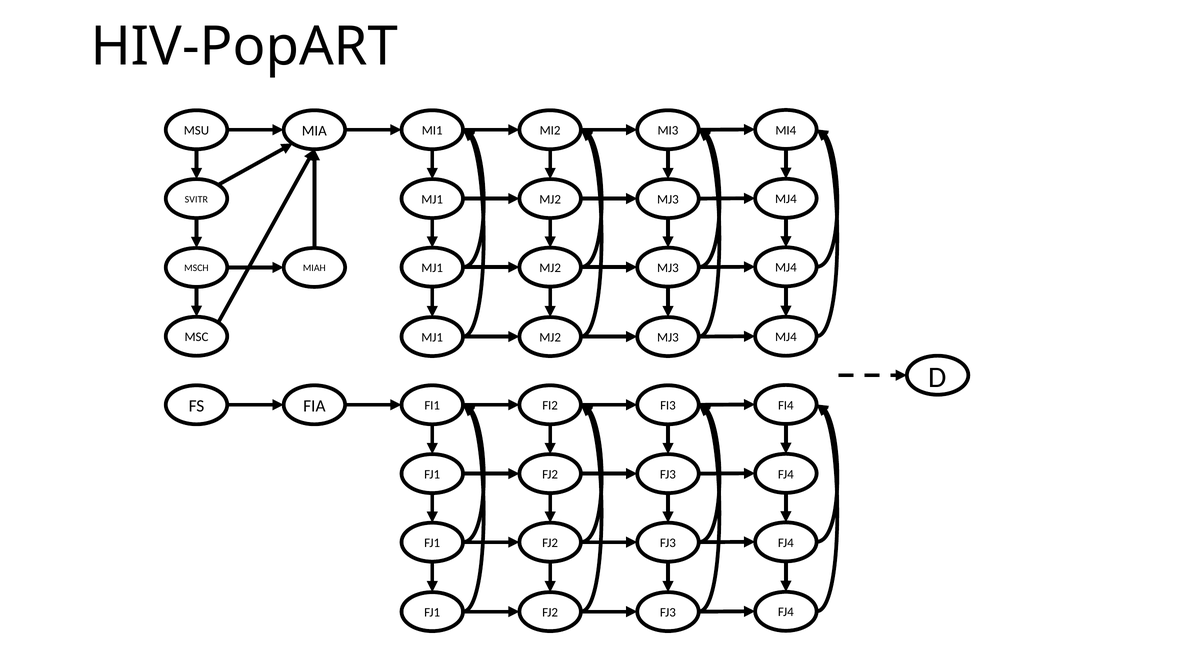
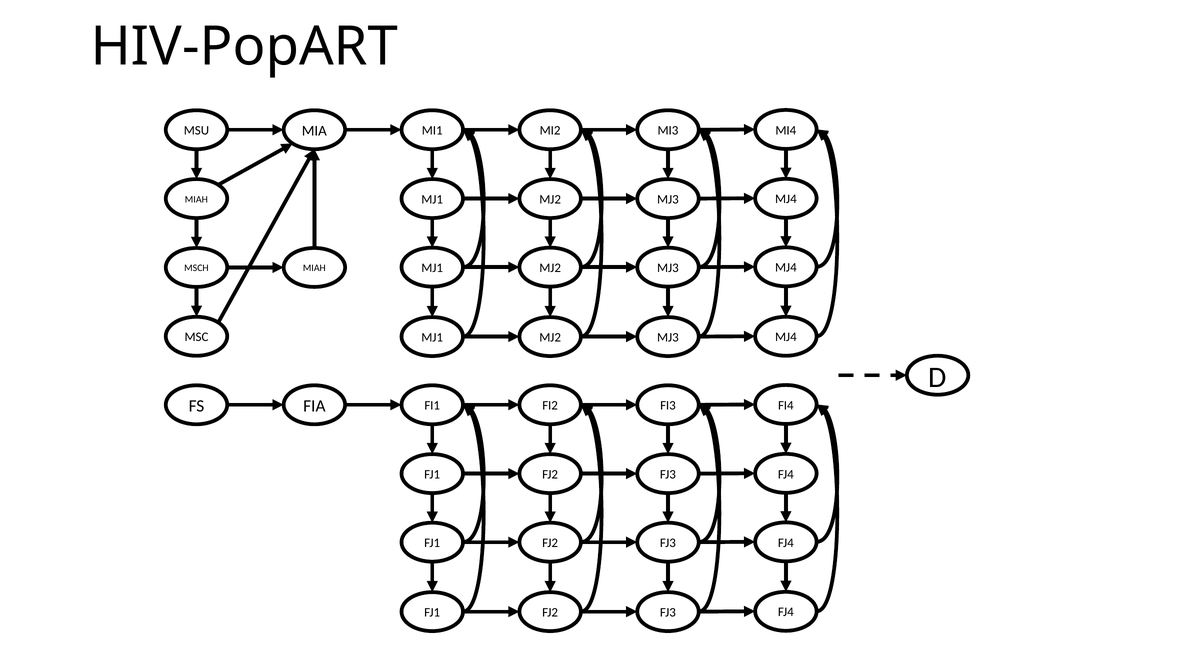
SVITR: SVITR -> MIAH (196, 199)
